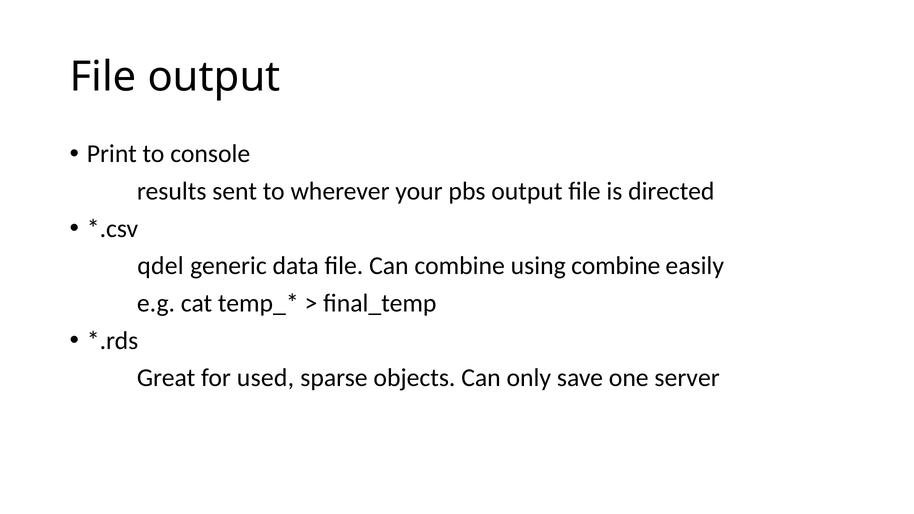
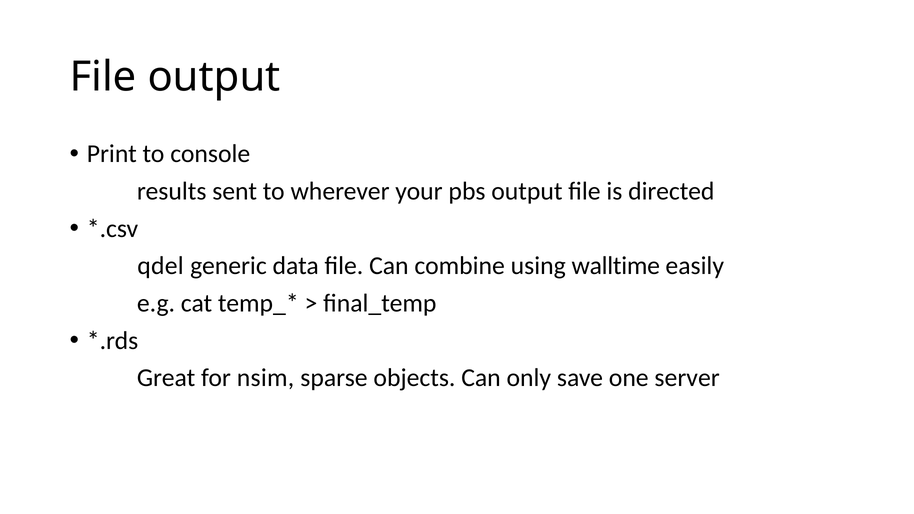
using combine: combine -> walltime (616, 266)
used: used -> nsim (266, 378)
